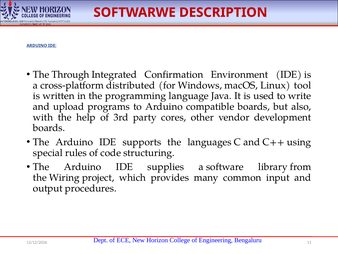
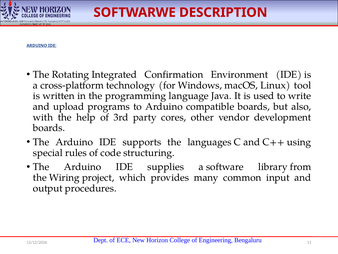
Through: Through -> Rotating (71, 74)
distributed: distributed -> technology (131, 85)
